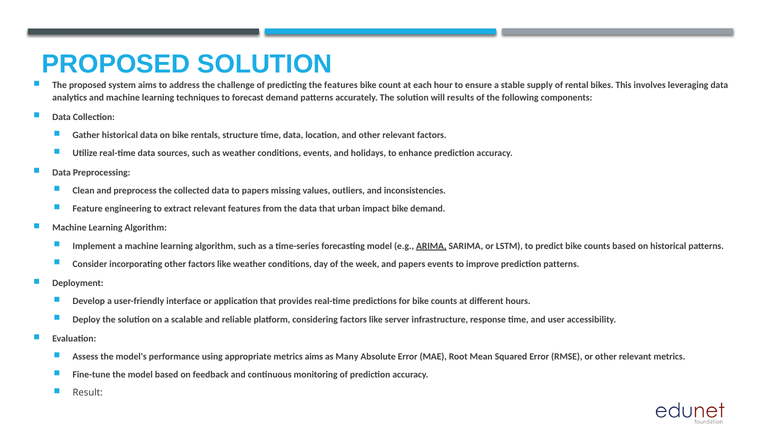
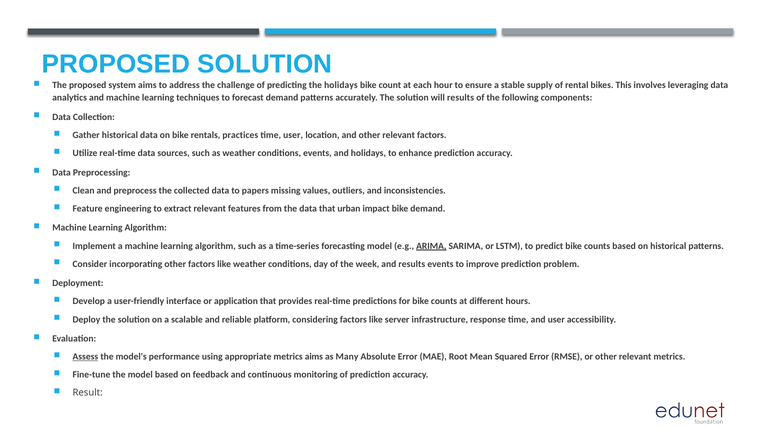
the features: features -> holidays (341, 85)
structure: structure -> practices (240, 135)
time data: data -> user (293, 135)
and papers: papers -> results (412, 264)
prediction patterns: patterns -> problem (561, 264)
Assess underline: none -> present (85, 357)
